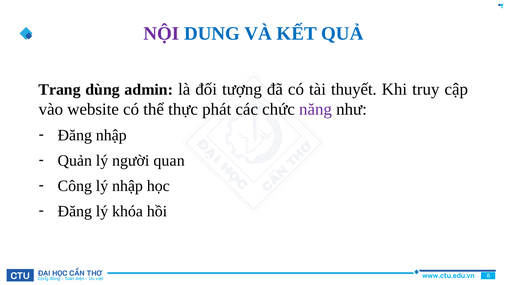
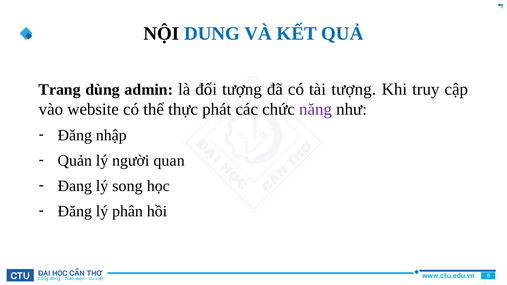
NỘI colour: purple -> black (161, 34)
tài thuyết: thuyết -> tượng (354, 89)
Công: Công -> Đang (75, 186)
lý nhập: nhập -> song (127, 186)
khóa: khóa -> phân (128, 211)
